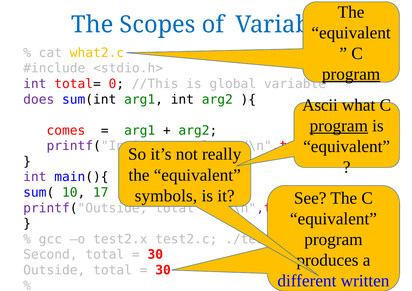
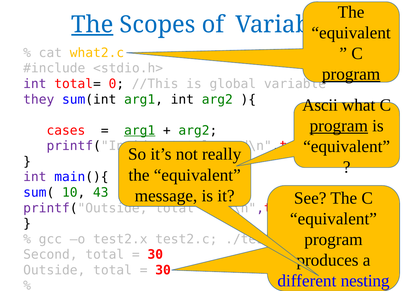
The underline: none -> present (92, 25)
does: does -> they (39, 99)
comes: comes -> cases (66, 130)
arg1 underline: none -> present (140, 130)
17: 17 -> 43 (101, 192)
symbols: symbols -> message (166, 195)
written: written -> nesting (365, 280)
